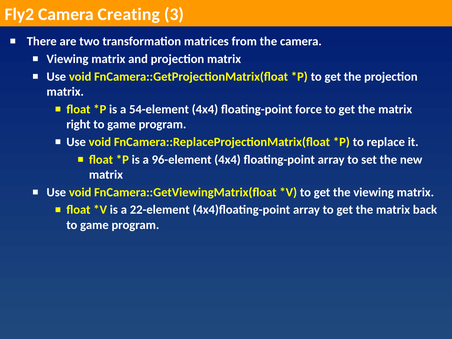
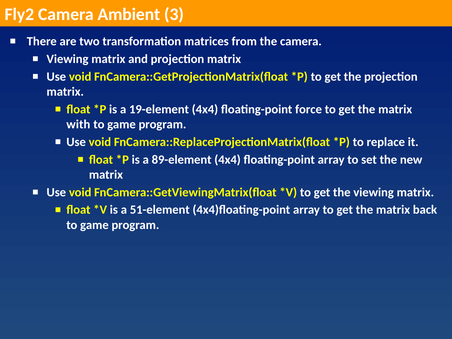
Creating: Creating -> Ambient (129, 14)
54-element: 54-element -> 19-element (159, 109)
right: right -> with (78, 124)
96-element: 96-element -> 89-element (182, 160)
22-element: 22-element -> 51-element (160, 210)
